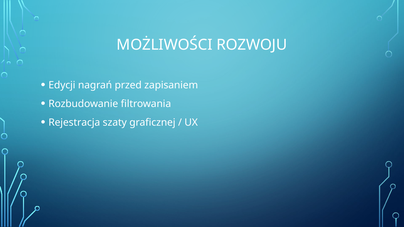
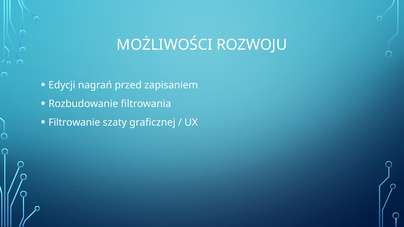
Rejestracja: Rejestracja -> Filtrowanie (74, 123)
